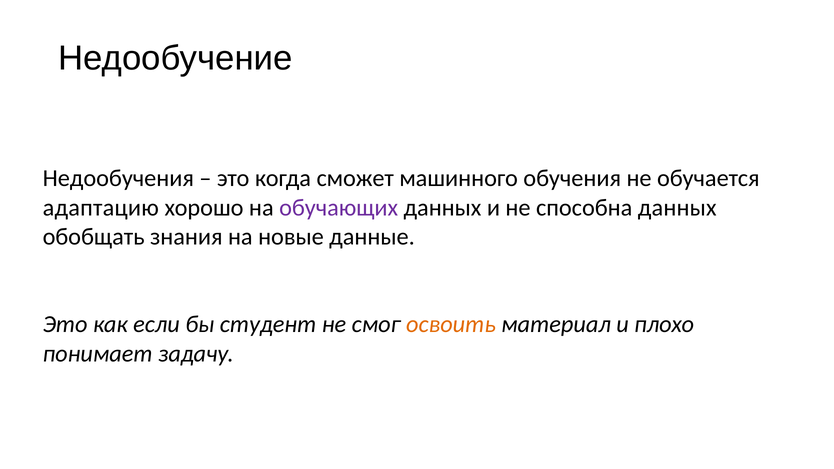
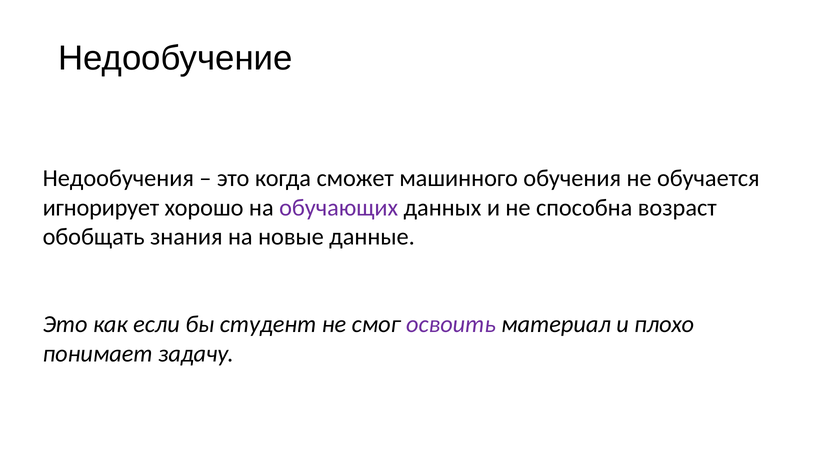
адаптацию: адаптацию -> игнорирует (101, 208)
способна данных: данных -> возраст (677, 208)
освоить colour: orange -> purple (451, 324)
